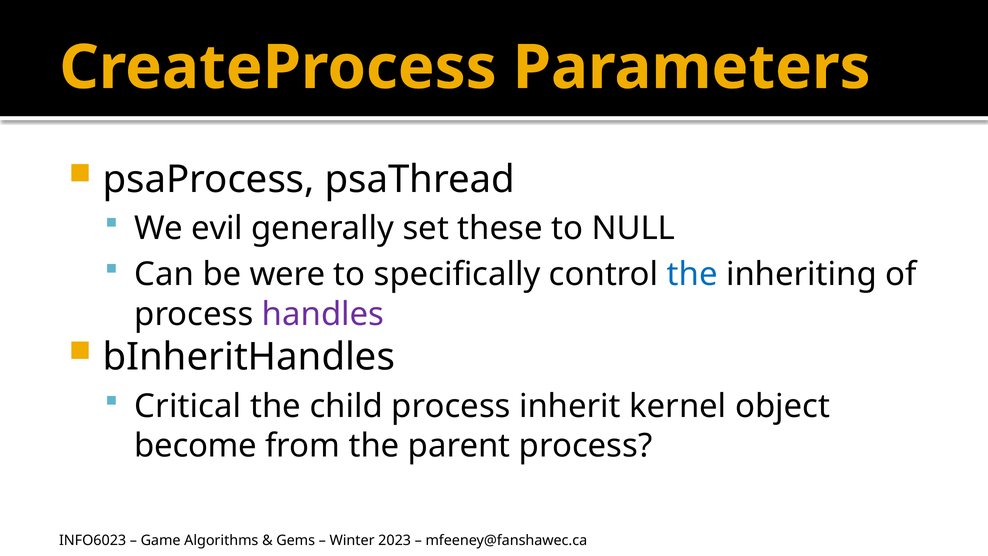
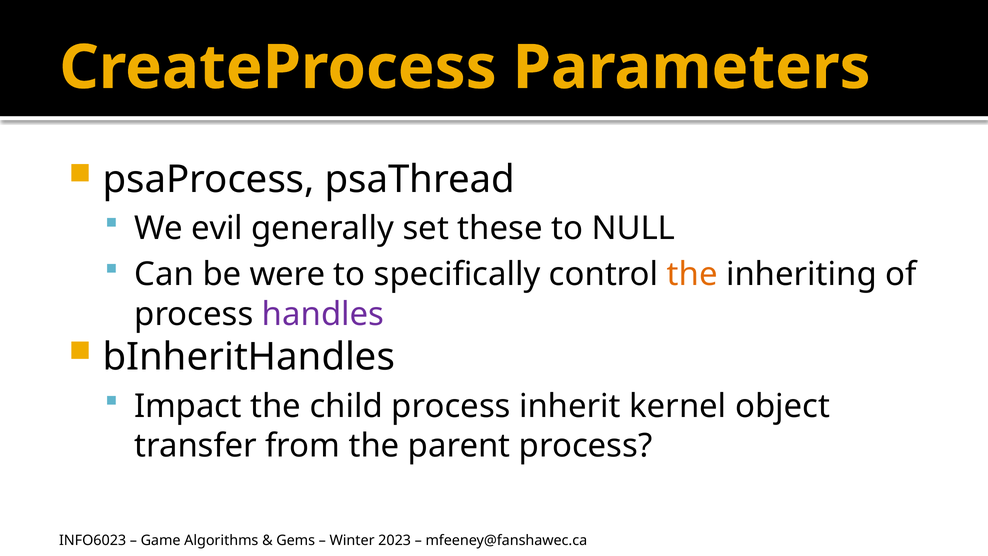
the colour: blue -> orange (692, 274)
Critical: Critical -> Impact (188, 406)
become: become -> transfer (196, 446)
